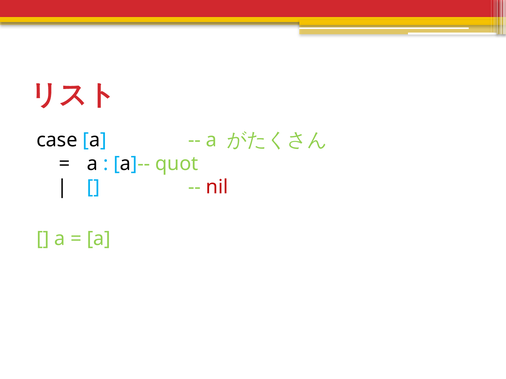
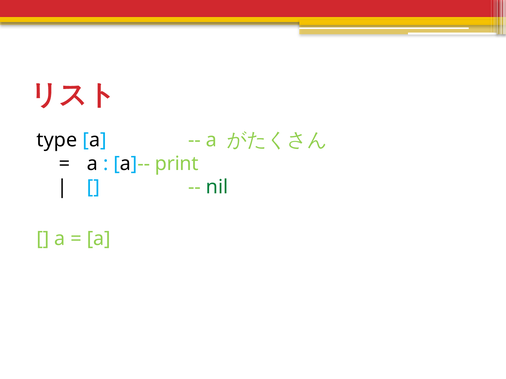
case: case -> type (57, 140)
quot: quot -> print (177, 164)
nil colour: red -> green (217, 187)
